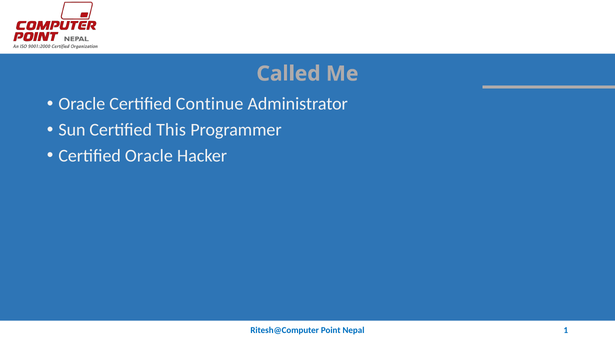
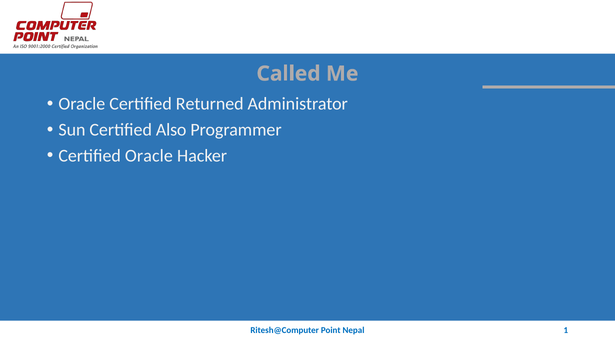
Continue: Continue -> Returned (210, 104)
This: This -> Also (171, 130)
